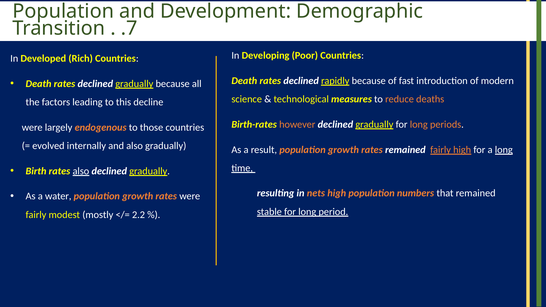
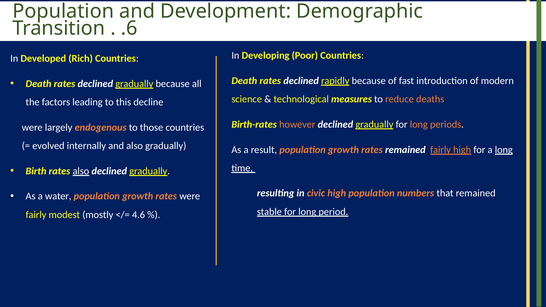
.7: .7 -> .6 (129, 28)
nets: nets -> civic (316, 193)
2.2: 2.2 -> 4.6 (139, 215)
